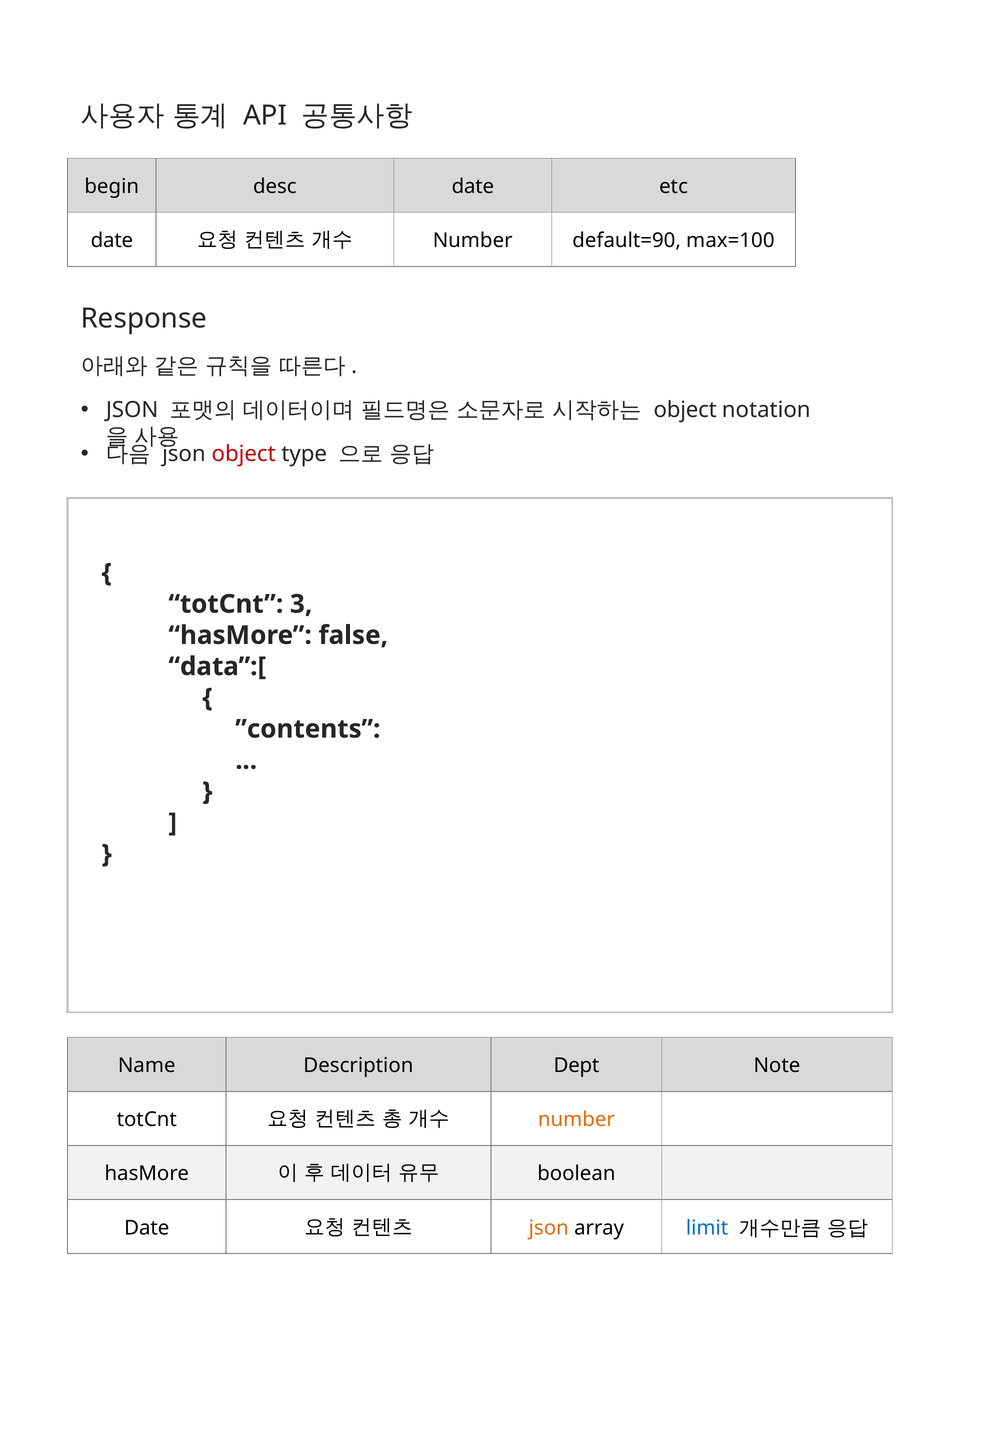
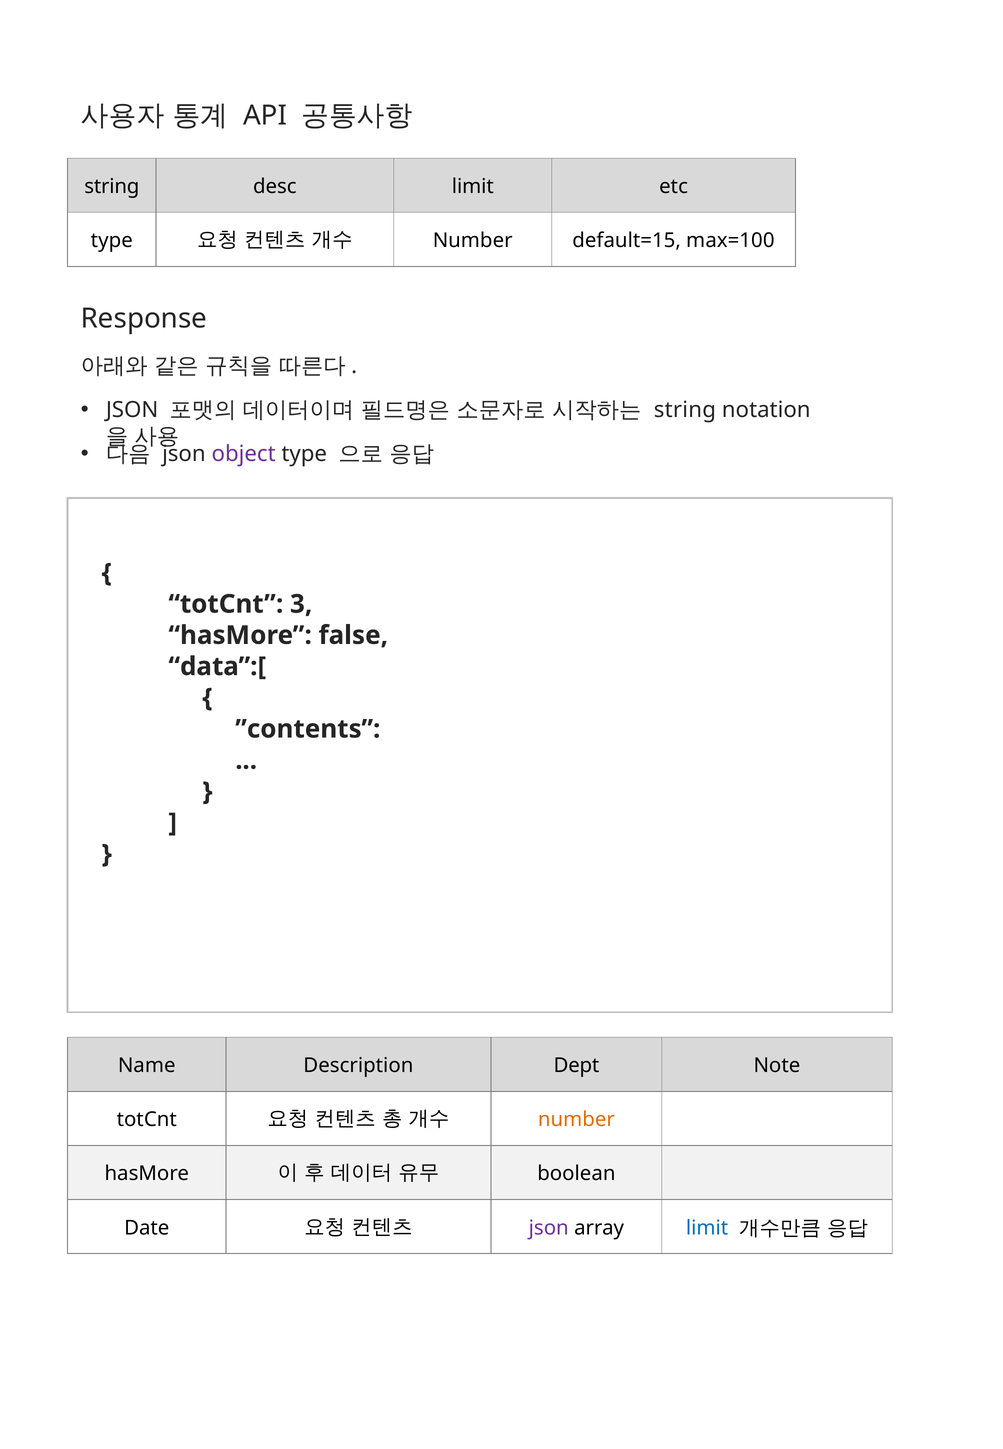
begin: begin -> string (112, 186)
desc date: date -> limit (473, 186)
date: date -> type (112, 240)
default=90: default=90 -> default=15 (627, 240)
object: object -> string (685, 410)
object colour: red -> purple (244, 454)
json colour: orange -> purple (549, 1228)
